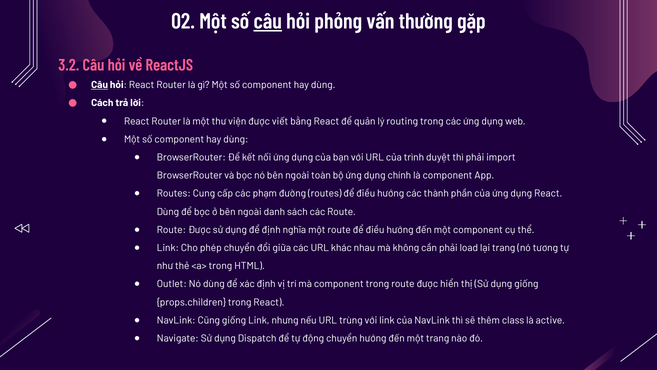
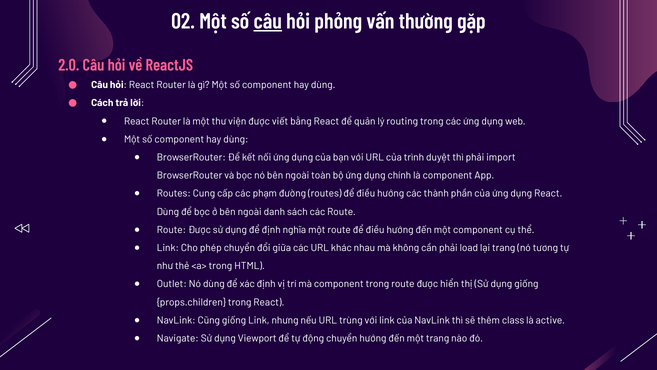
3.2: 3.2 -> 2.0 (69, 65)
Câu underline: present -> none (100, 85)
Dispatch: Dispatch -> Viewport (257, 338)
